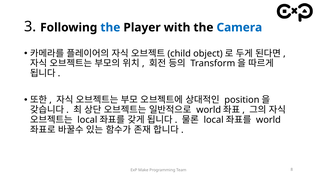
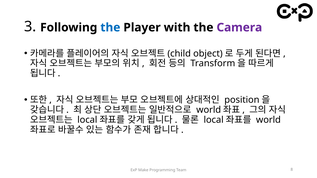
Camera colour: blue -> purple (239, 28)
